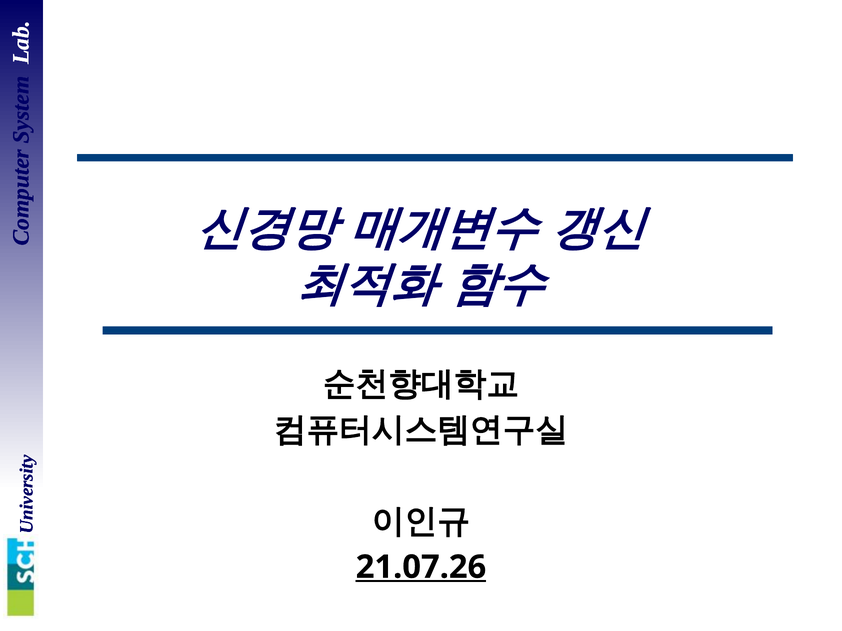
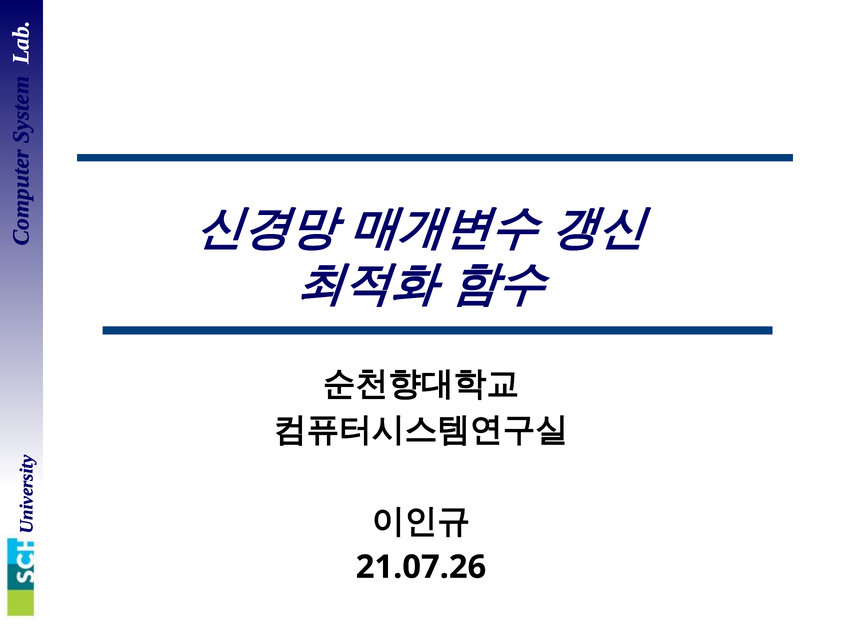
21.07.26 underline: present -> none (421, 568)
